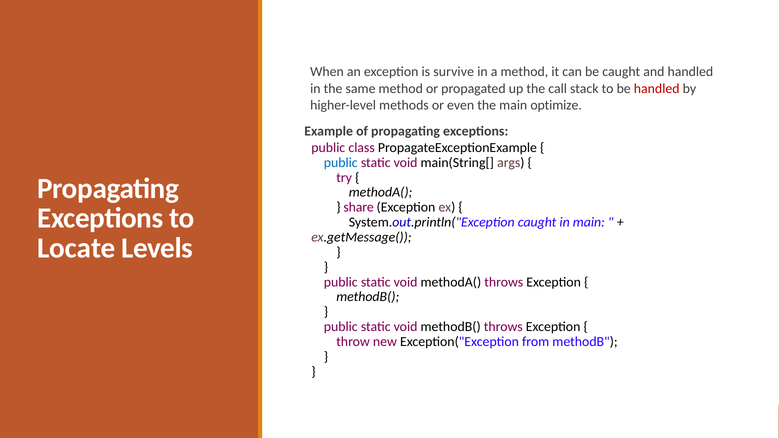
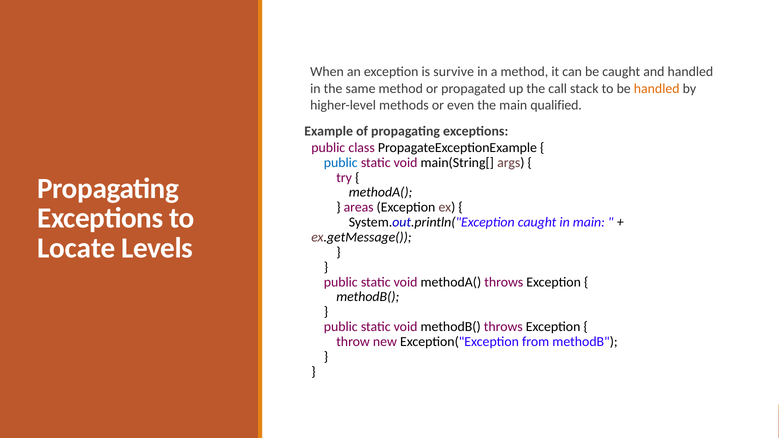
handled colour: red -> orange (657, 89)
optimize: optimize -> qualified (556, 105)
share: share -> areas (359, 207)
